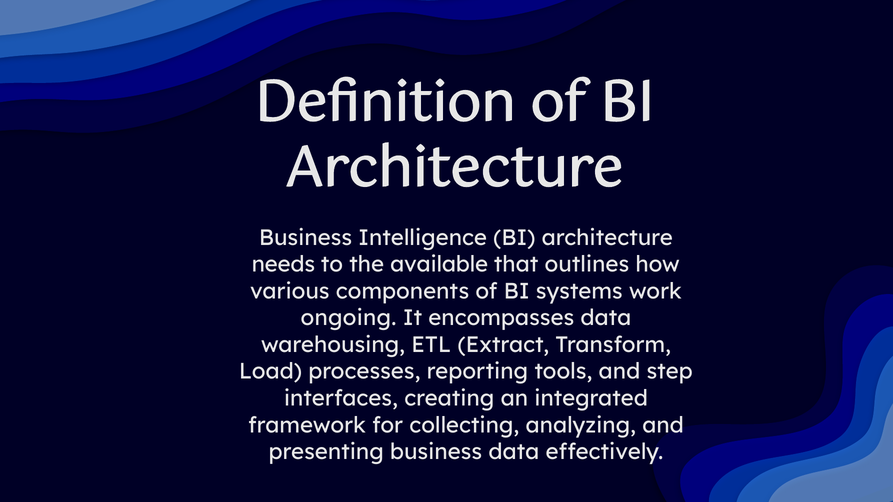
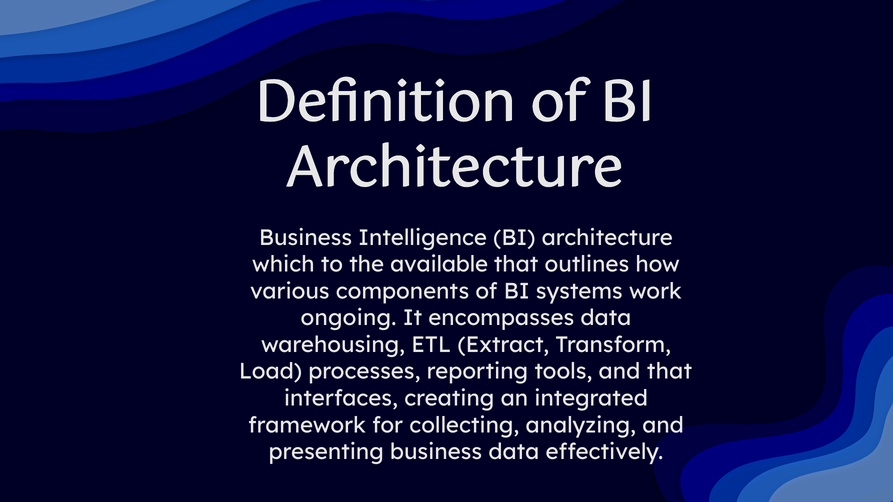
needs: needs -> which (283, 265)
and step: step -> that (669, 372)
